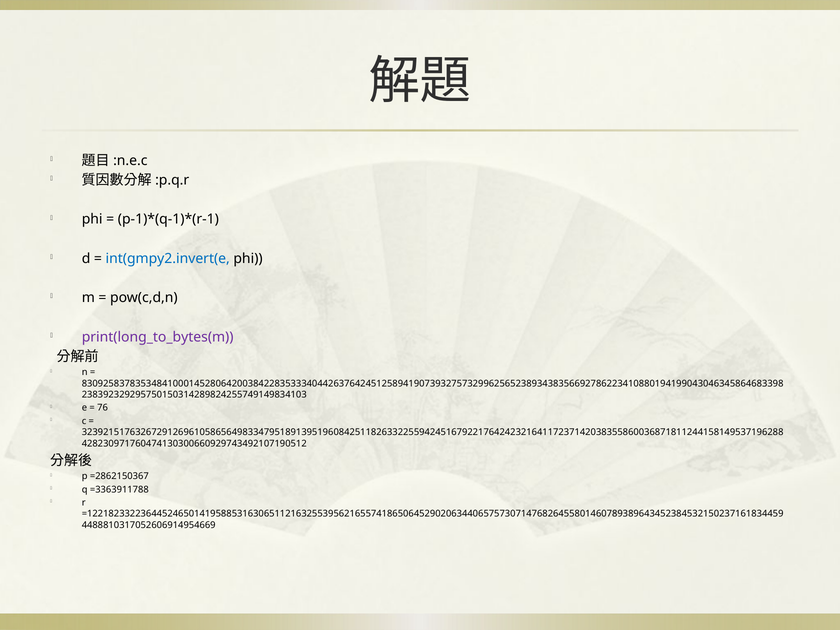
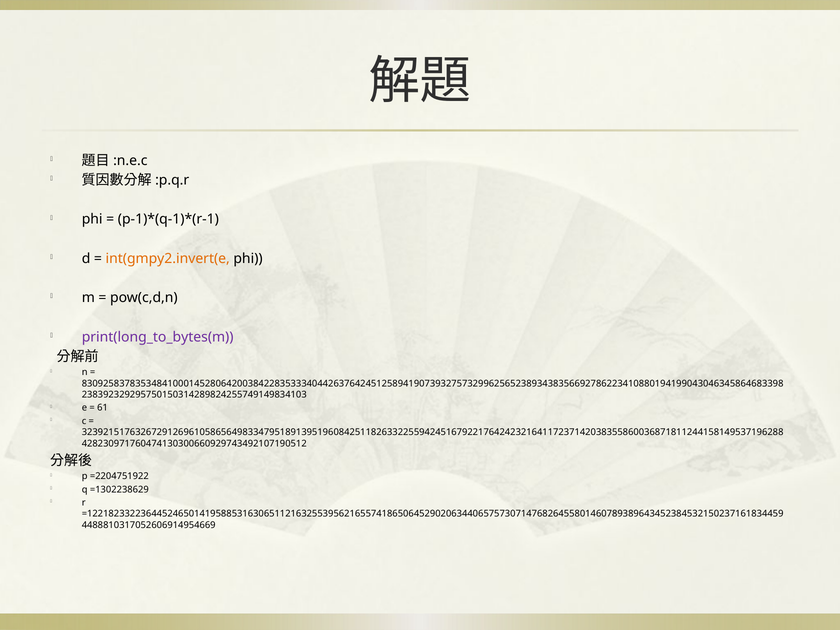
int(gmpy2.invert(e colour: blue -> orange (168, 259)
76: 76 -> 61 (103, 408)
=2862150367: =2862150367 -> =2204751922 (119, 476)
=3363911788: =3363911788 -> =1302238629 (119, 489)
